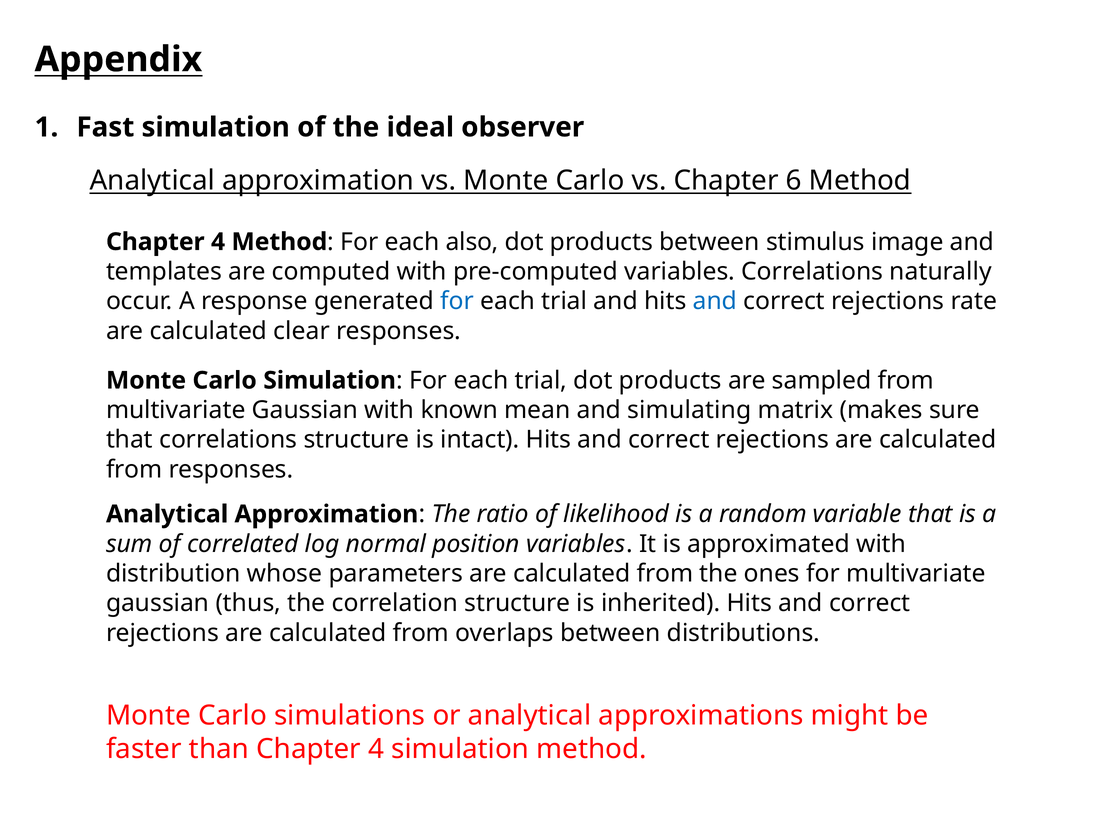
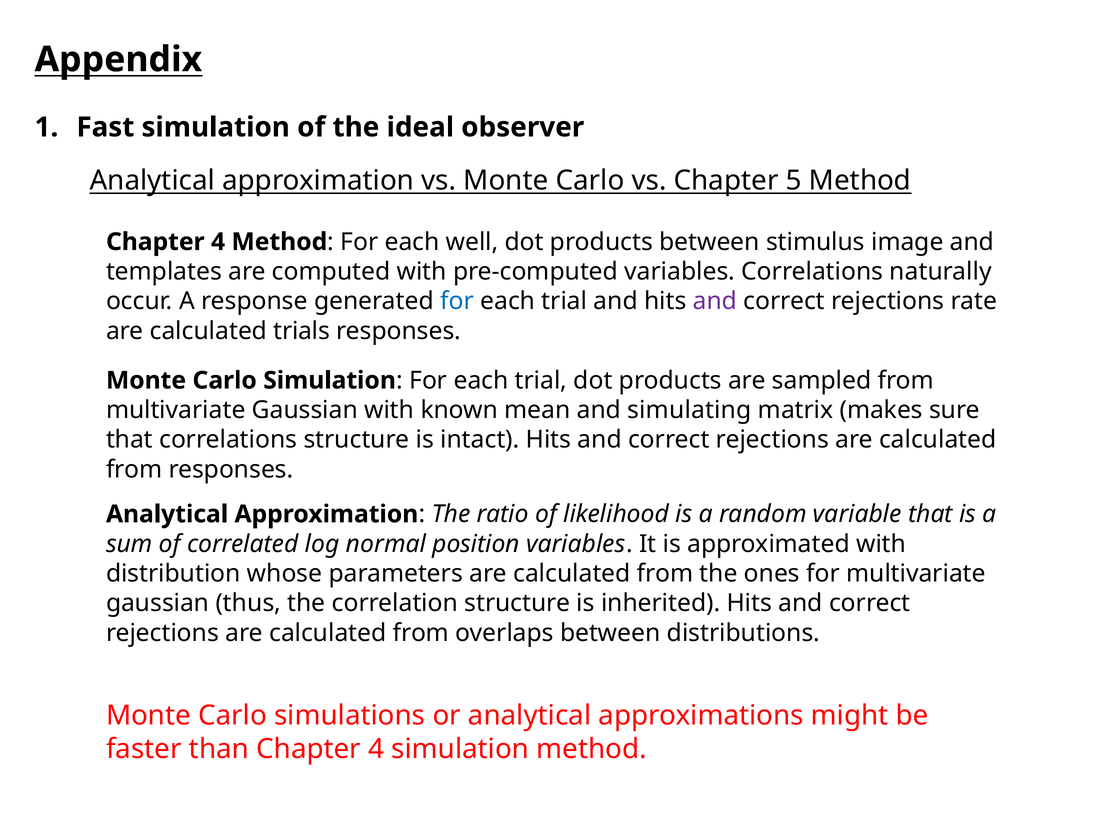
6: 6 -> 5 (794, 181)
also: also -> well (472, 242)
and colour: blue -> purple (715, 301)
clear: clear -> trials (302, 331)
